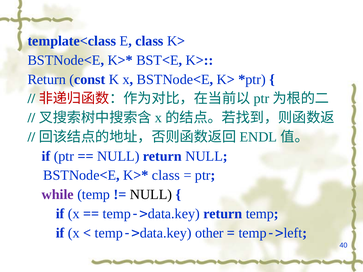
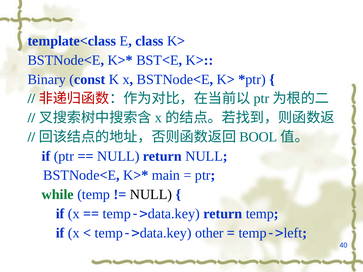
Return: Return -> Binary (47, 79)
ENDL: ENDL -> BOOL (258, 137)
class: class -> main (166, 175)
while colour: purple -> green (58, 195)
